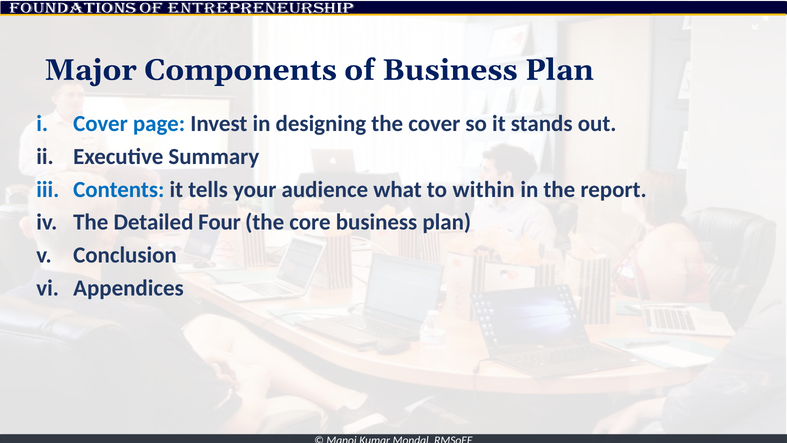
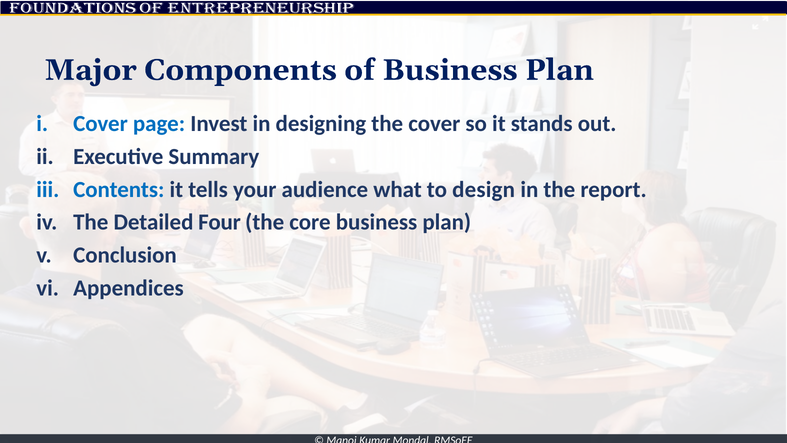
within: within -> design (484, 189)
